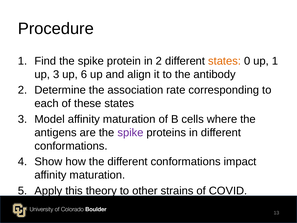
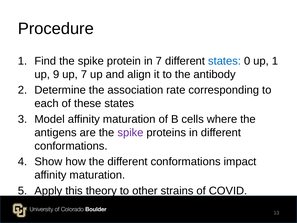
in 2: 2 -> 7 (159, 61)
states colour: orange -> blue (225, 61)
up 3: 3 -> 9 (56, 74)
up 6: 6 -> 7 (84, 74)
